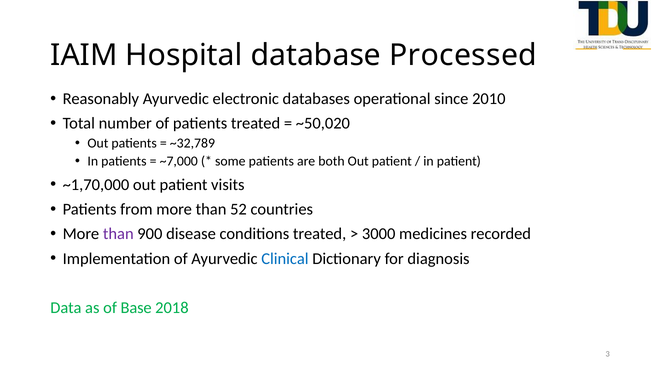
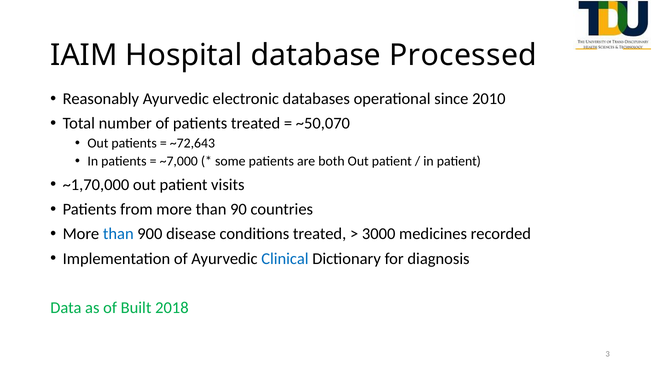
~50,020: ~50,020 -> ~50,070 (323, 124)
~32,789: ~32,789 -> ~72,643 (192, 143)
52: 52 -> 90 (238, 209)
than colour: purple -> blue (118, 234)
Base: Base -> Built (136, 308)
